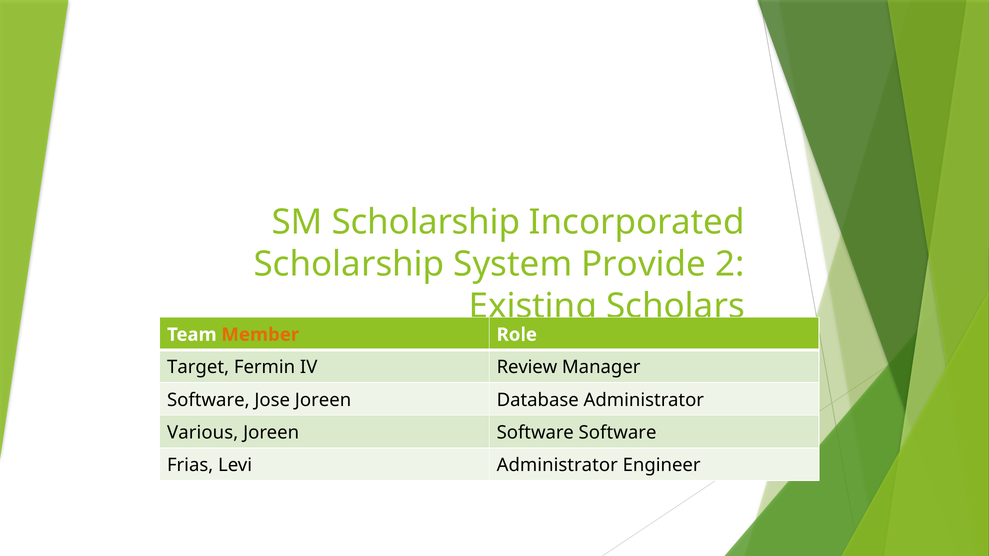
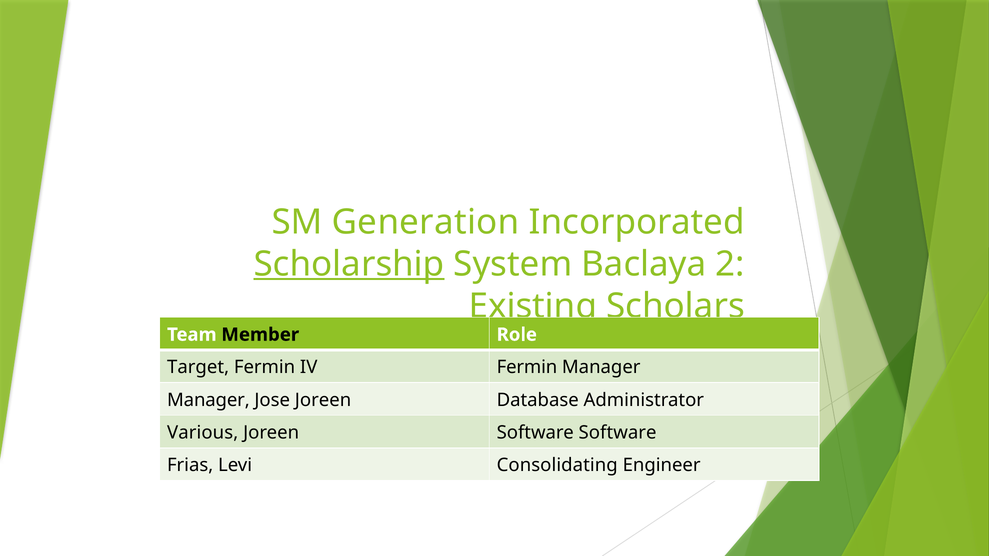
SM Scholarship: Scholarship -> Generation (426, 222)
Scholarship underline: none -> present (349, 264)
Provide: Provide -> Baclaya (644, 264)
Member colour: orange -> black (260, 335)
IV Review: Review -> Fermin (527, 367)
Software: Software -> Manager (208, 400)
Levi Administrator: Administrator -> Consolidating (557, 466)
